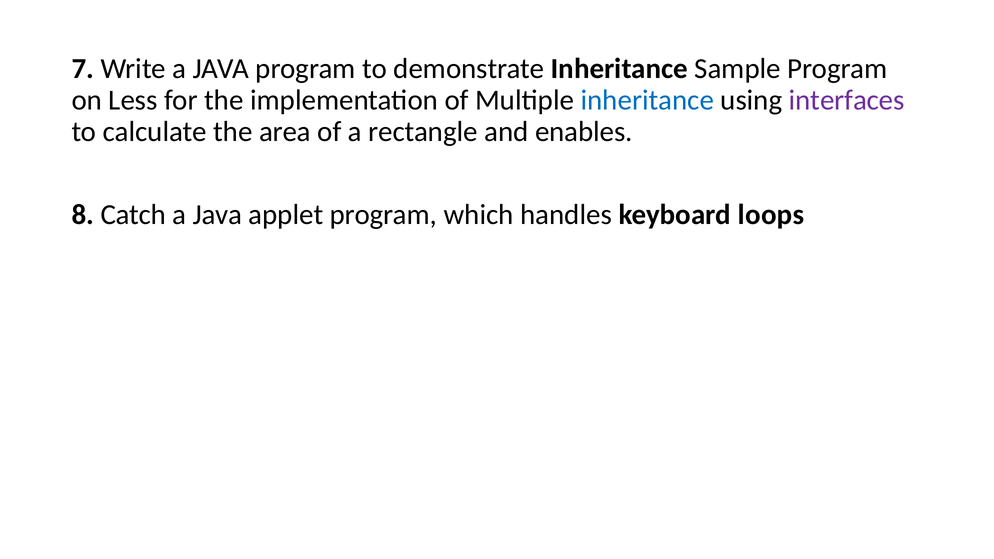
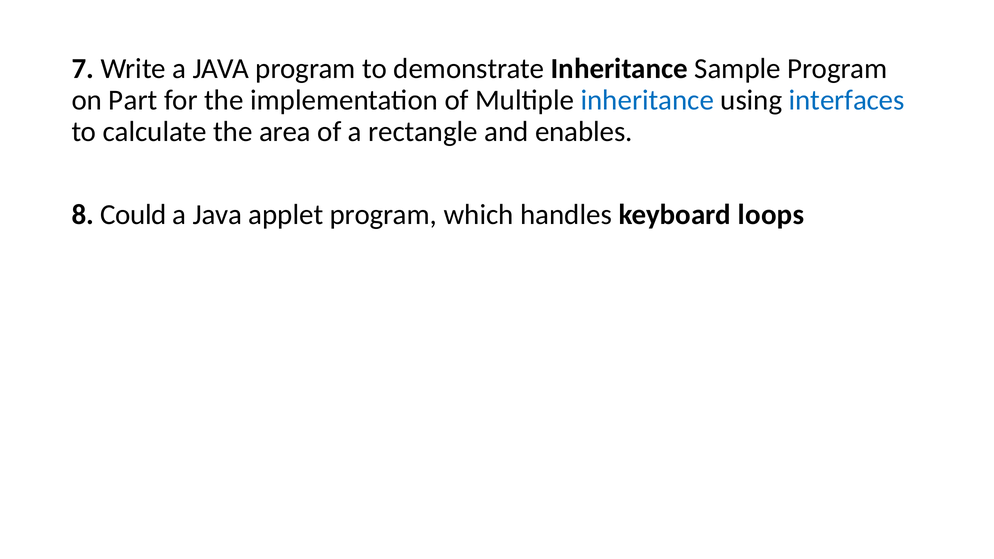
Less: Less -> Part (133, 100)
interfaces colour: purple -> blue (847, 100)
Catch: Catch -> Could (133, 215)
